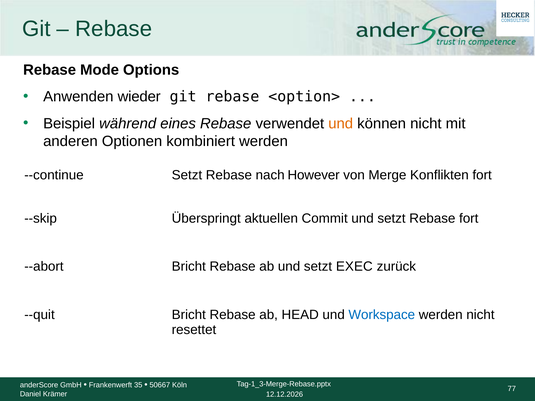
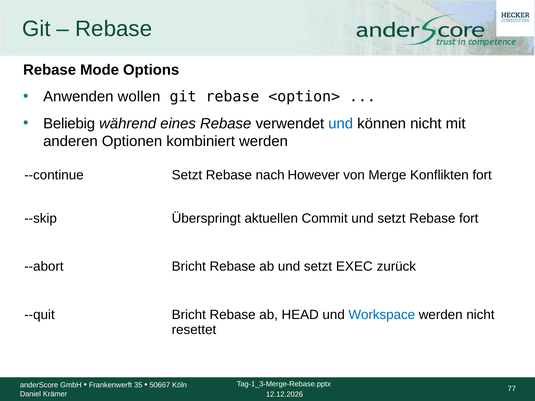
wieder: wieder -> wollen (139, 97)
Beispiel: Beispiel -> Beliebig (69, 124)
und colour: orange -> blue (341, 124)
